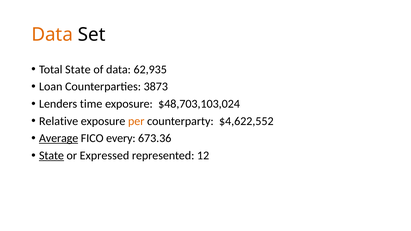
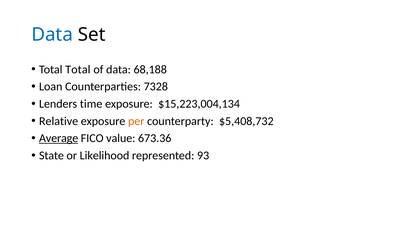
Data colour: orange -> blue (52, 35)
Total State: State -> Total (78, 69)
62,935: 62,935 -> 68,188 (150, 69)
3873: 3873 -> 7328 (156, 87)
$48,703,103,024: $48,703,103,024 -> $15,223,004,134 (199, 104)
$4,622,552: $4,622,552 -> $5,408,732 (246, 121)
every: every -> value (121, 138)
State underline: present -> none (51, 156)
Expressed: Expressed -> Likelihood (105, 156)
12: 12 -> 93 (203, 156)
